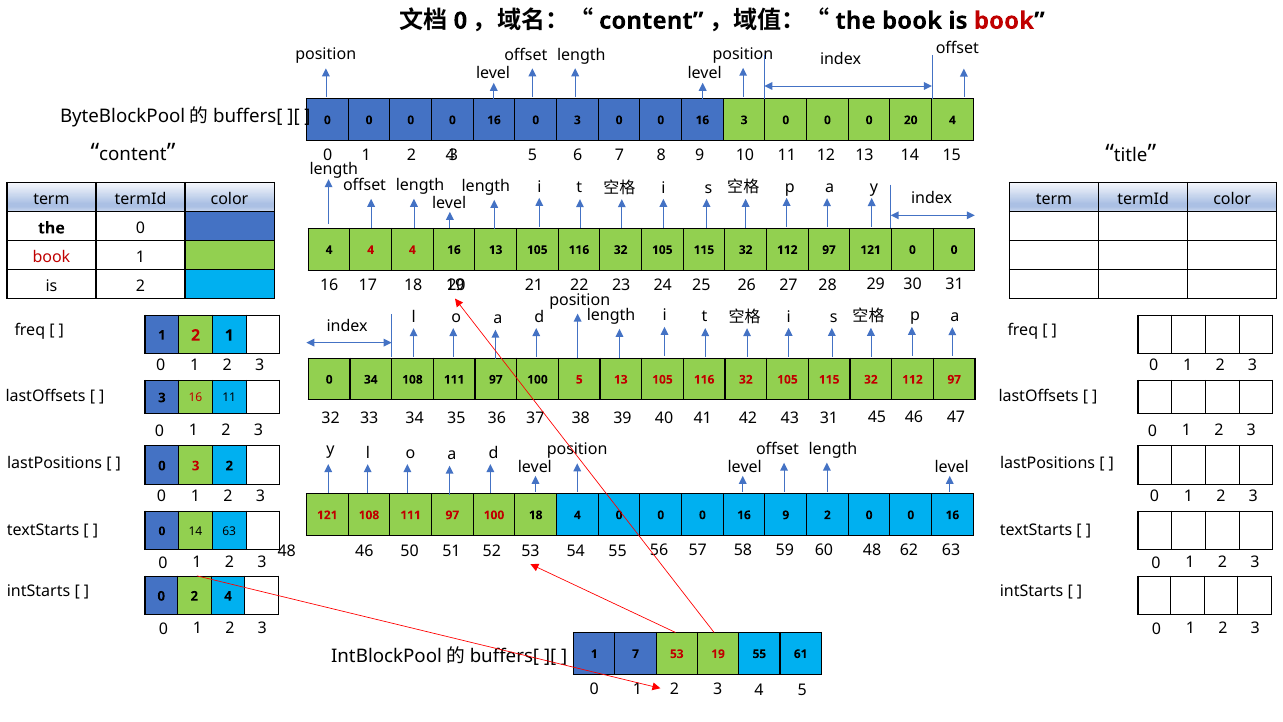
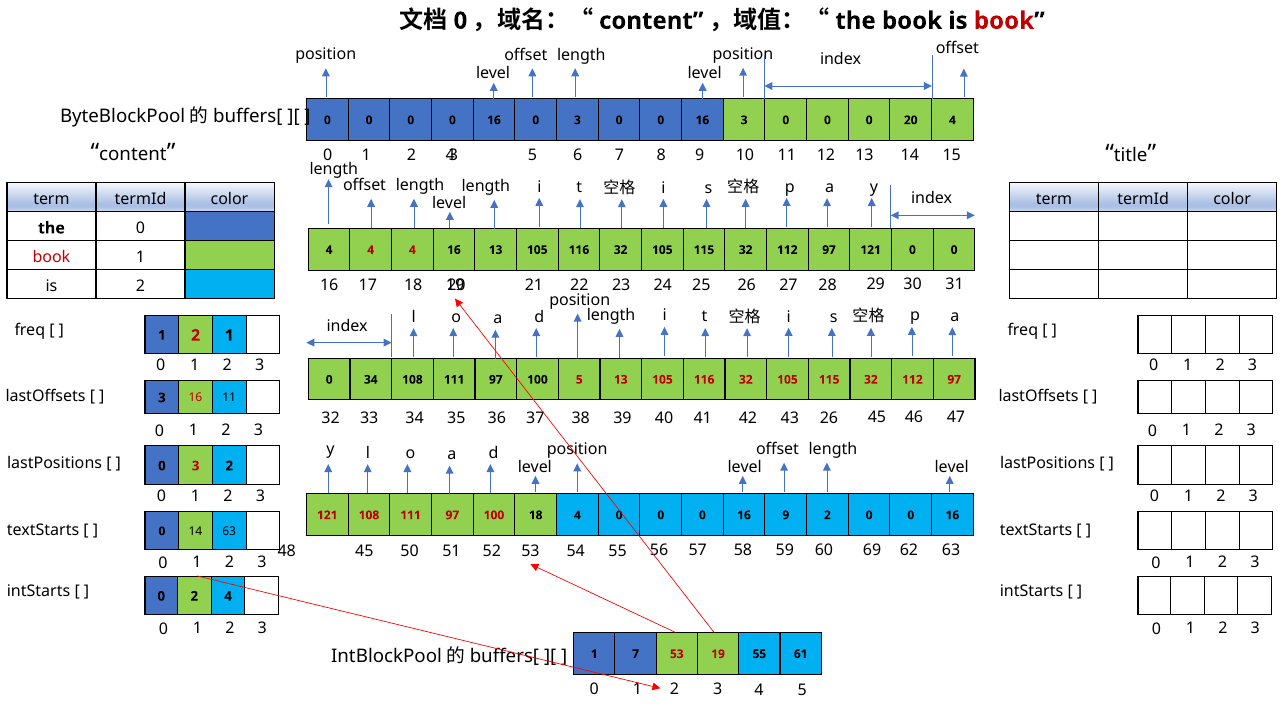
43 31: 31 -> 26 (829, 418)
48 46: 46 -> 45 (364, 551)
60 48: 48 -> 69 (872, 550)
